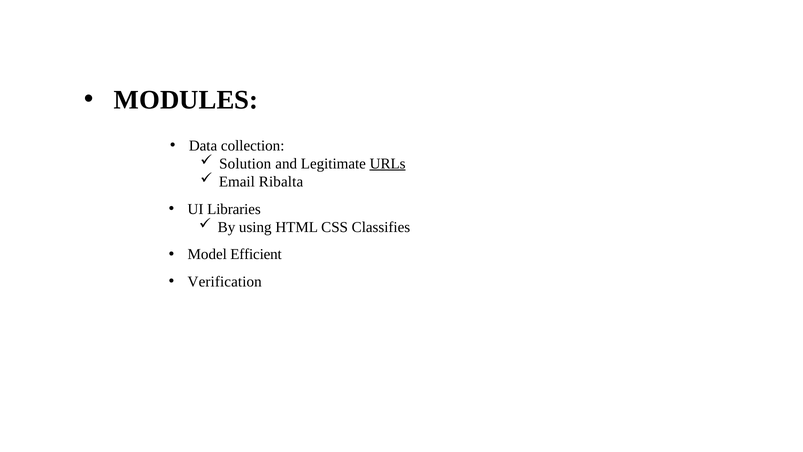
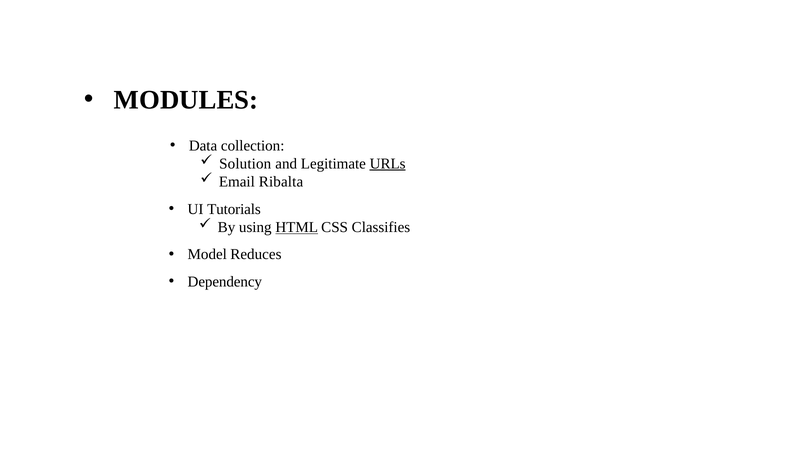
Libraries: Libraries -> Tutorials (234, 209)
HTML underline: none -> present (297, 227)
Efficient: Efficient -> Reduces (256, 254)
Verification: Verification -> Dependency (225, 281)
